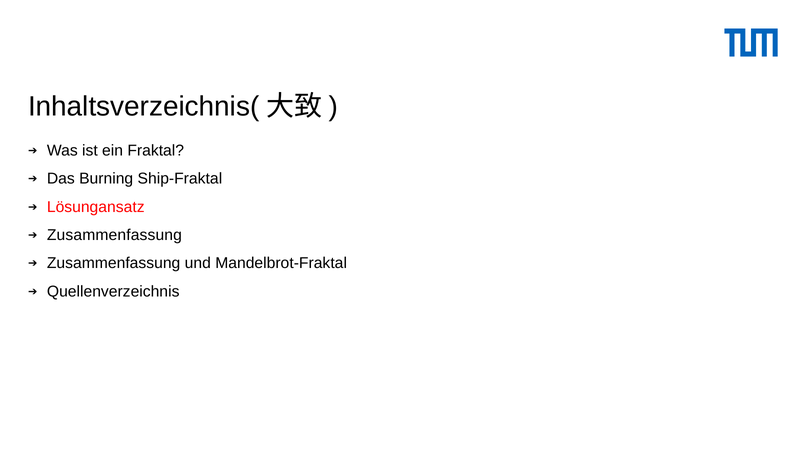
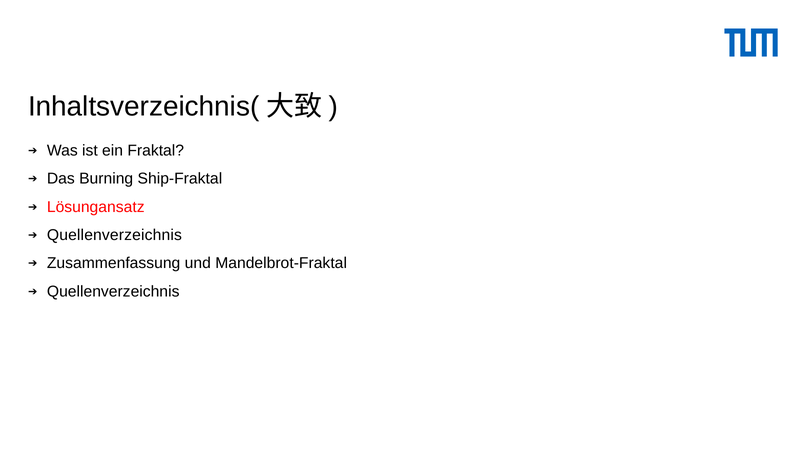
Zusammenfassung: Zusammenfassung -> Quellenverzeichnis (114, 235)
